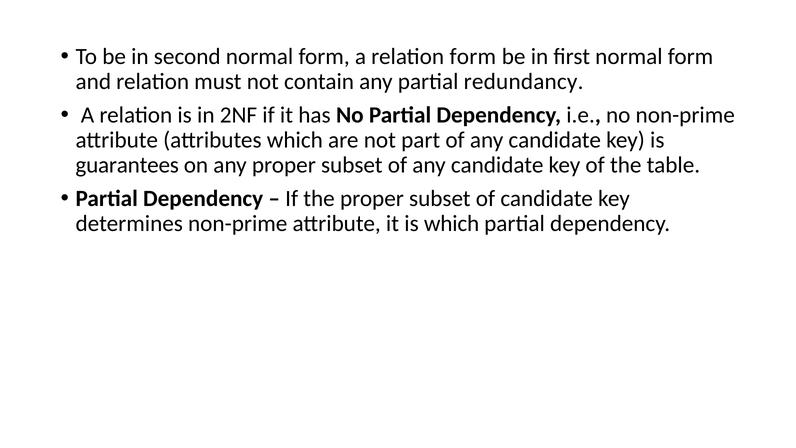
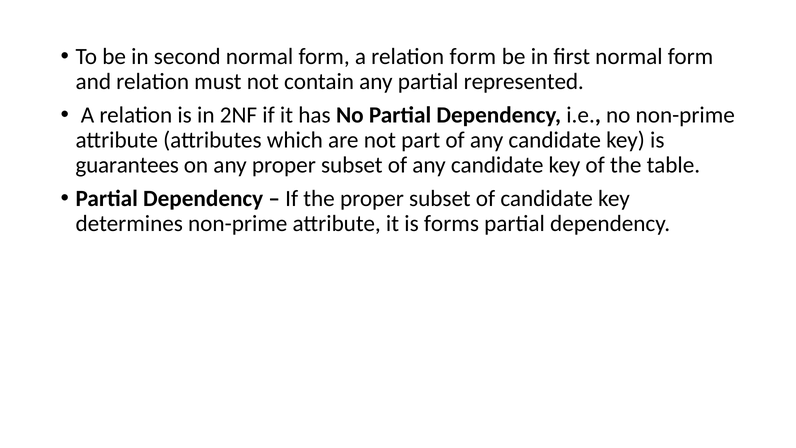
redundancy: redundancy -> represented (524, 81)
is which: which -> forms (451, 223)
